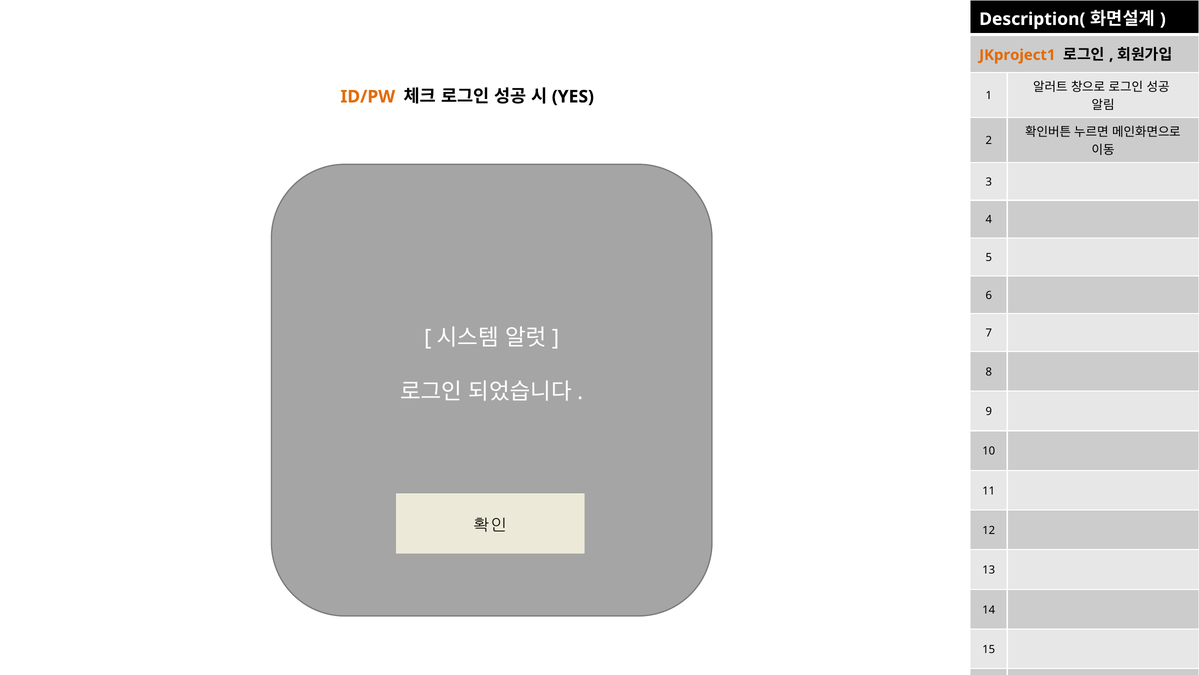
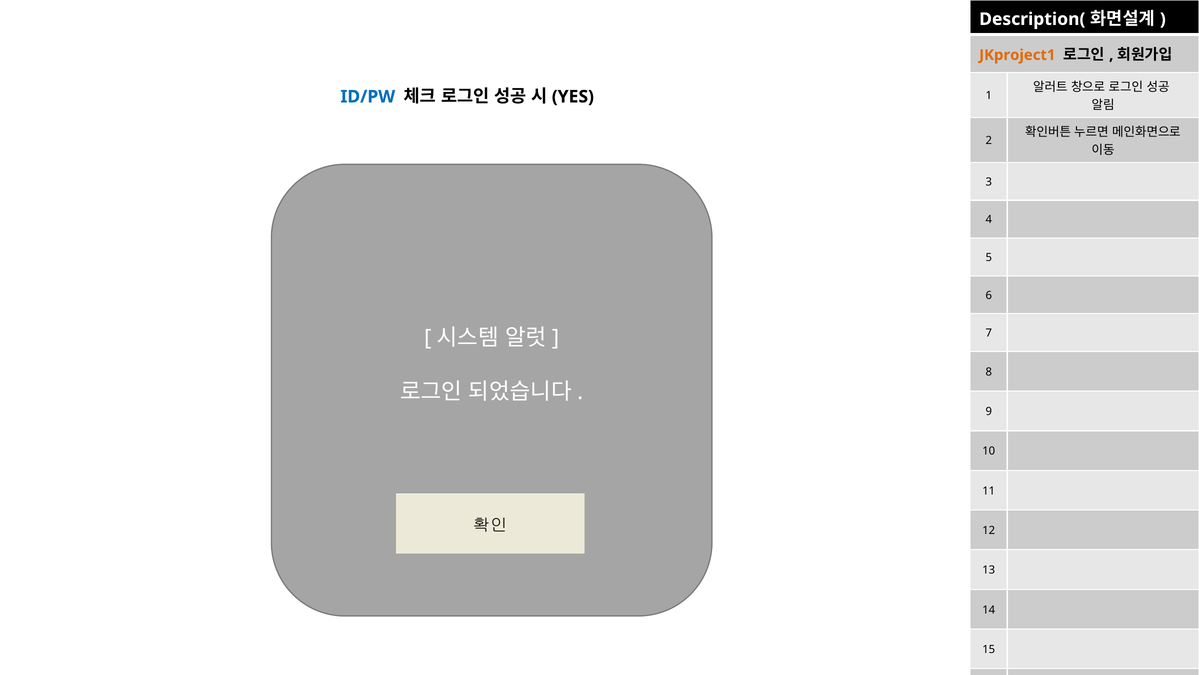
ID/PW colour: orange -> blue (368, 97)
